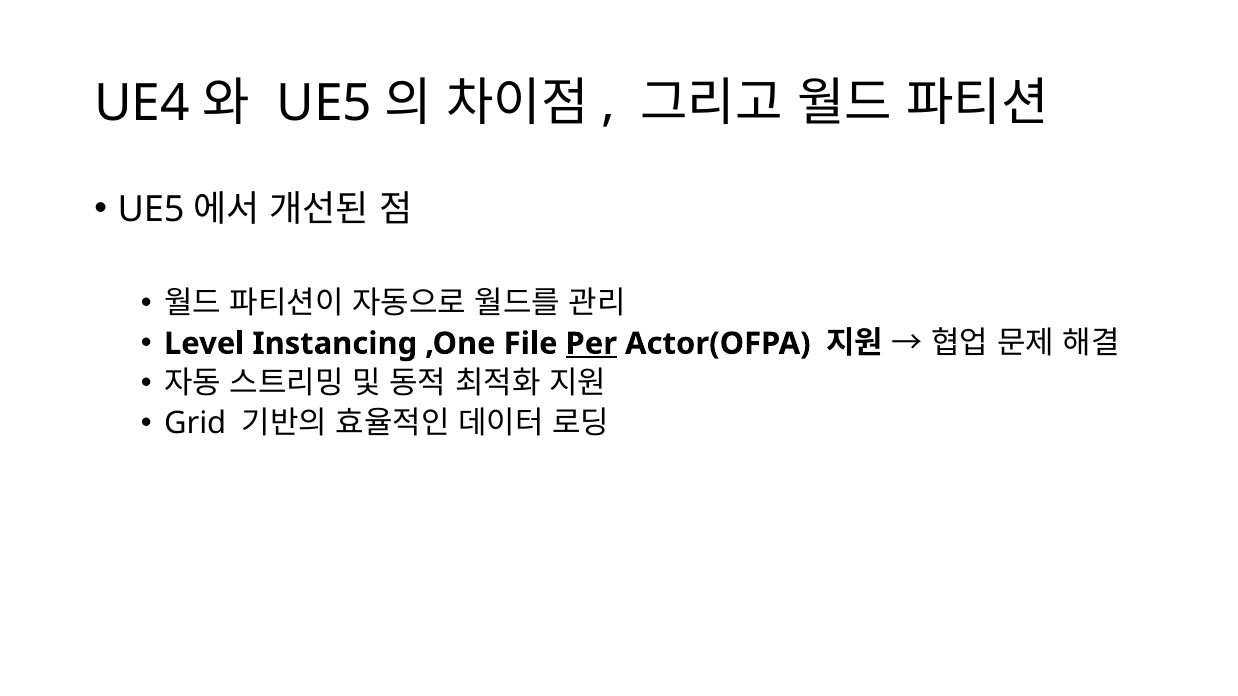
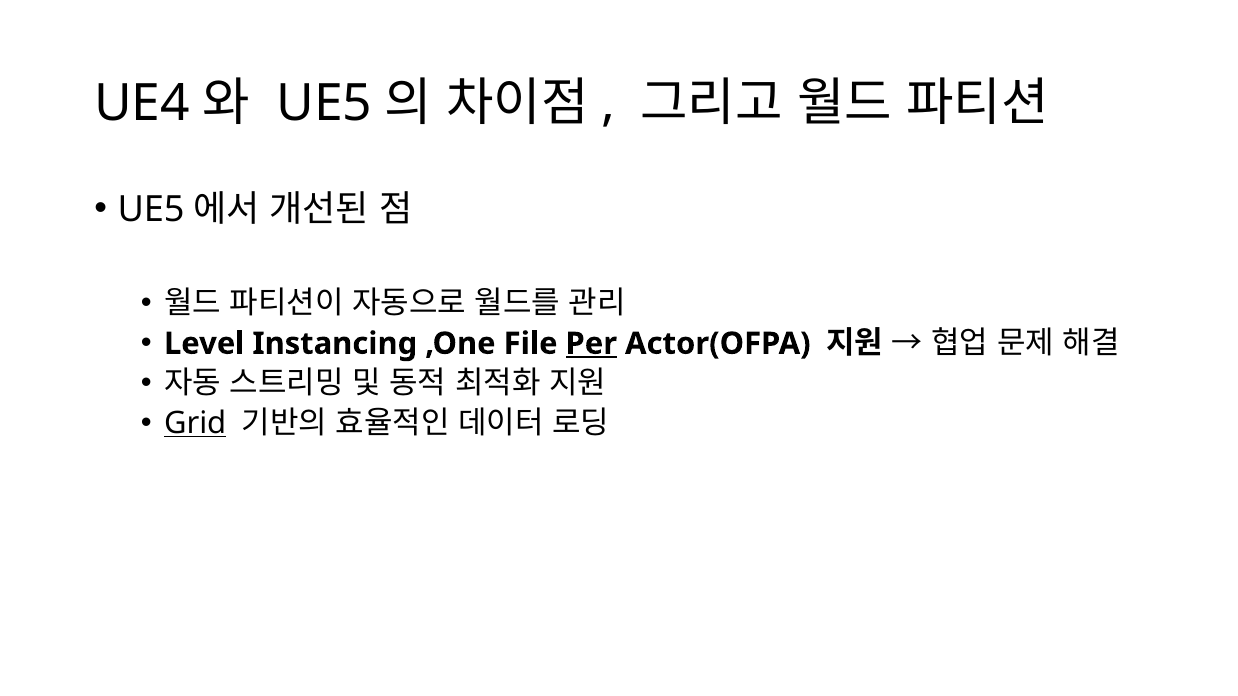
Grid underline: none -> present (195, 423)
